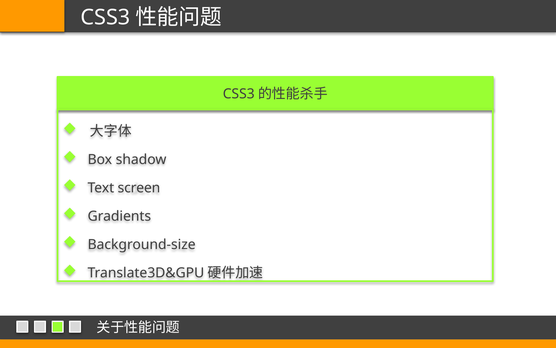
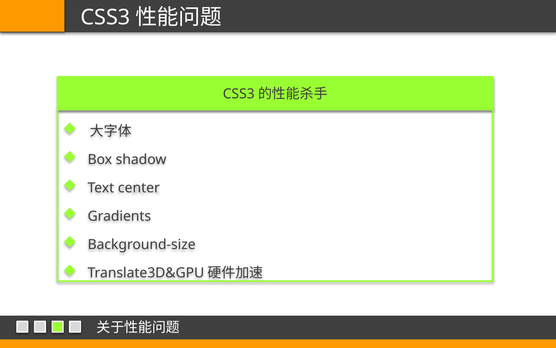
screen: screen -> center (139, 188)
